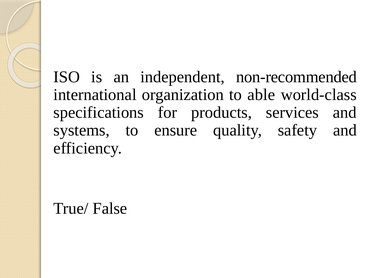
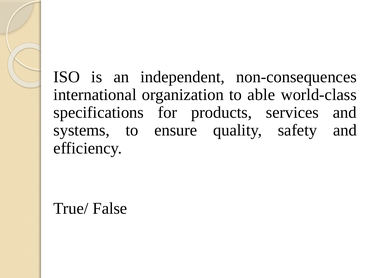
non-recommended: non-recommended -> non-consequences (296, 77)
